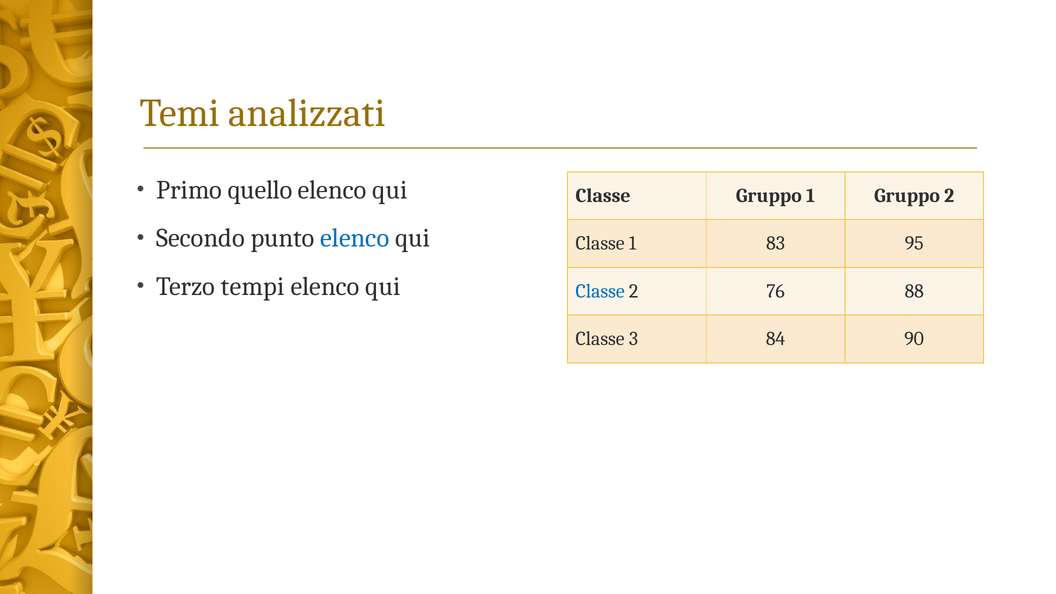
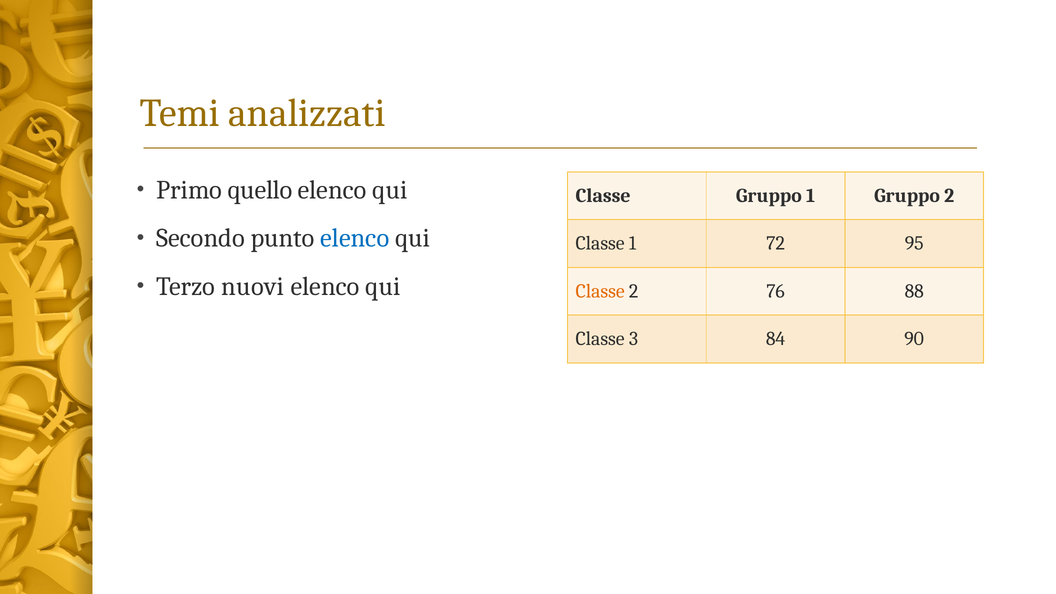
83: 83 -> 72 (776, 243)
tempi: tempi -> nuovi (253, 287)
Classe colour: blue -> orange (600, 291)
